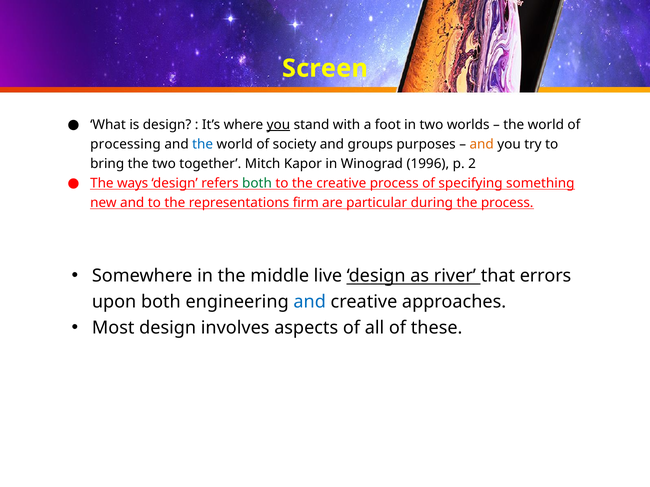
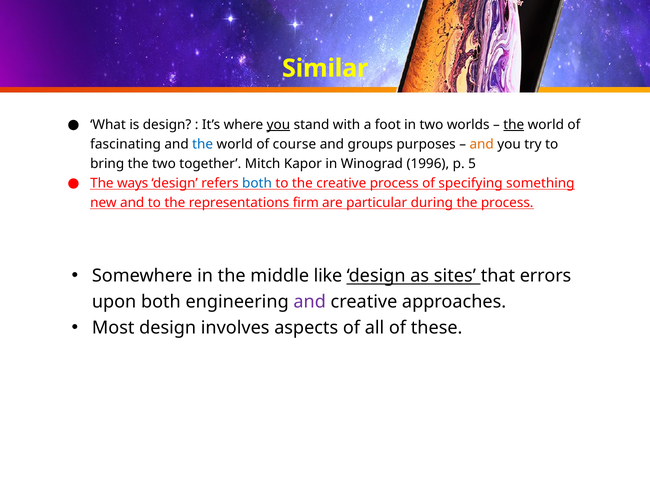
Screen: Screen -> Similar (325, 68)
the underline: none -> present (514, 125)
processing: processing -> fascinating (126, 144)
society: society -> course (294, 144)
2: 2 -> 5 (472, 164)
both colour: green -> blue (257, 183)
live: live -> like (328, 276)
river: river -> sites (455, 276)
and colour: blue -> purple (310, 302)
